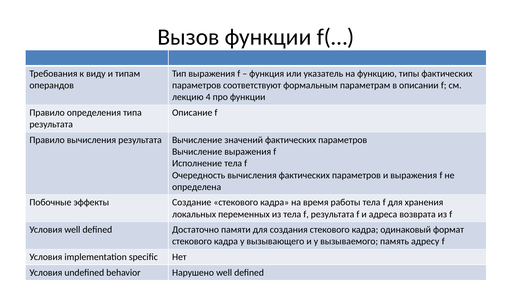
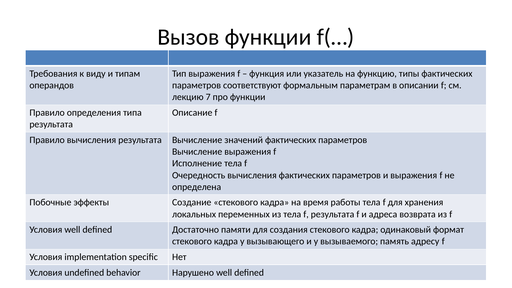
4: 4 -> 7 (208, 97)
